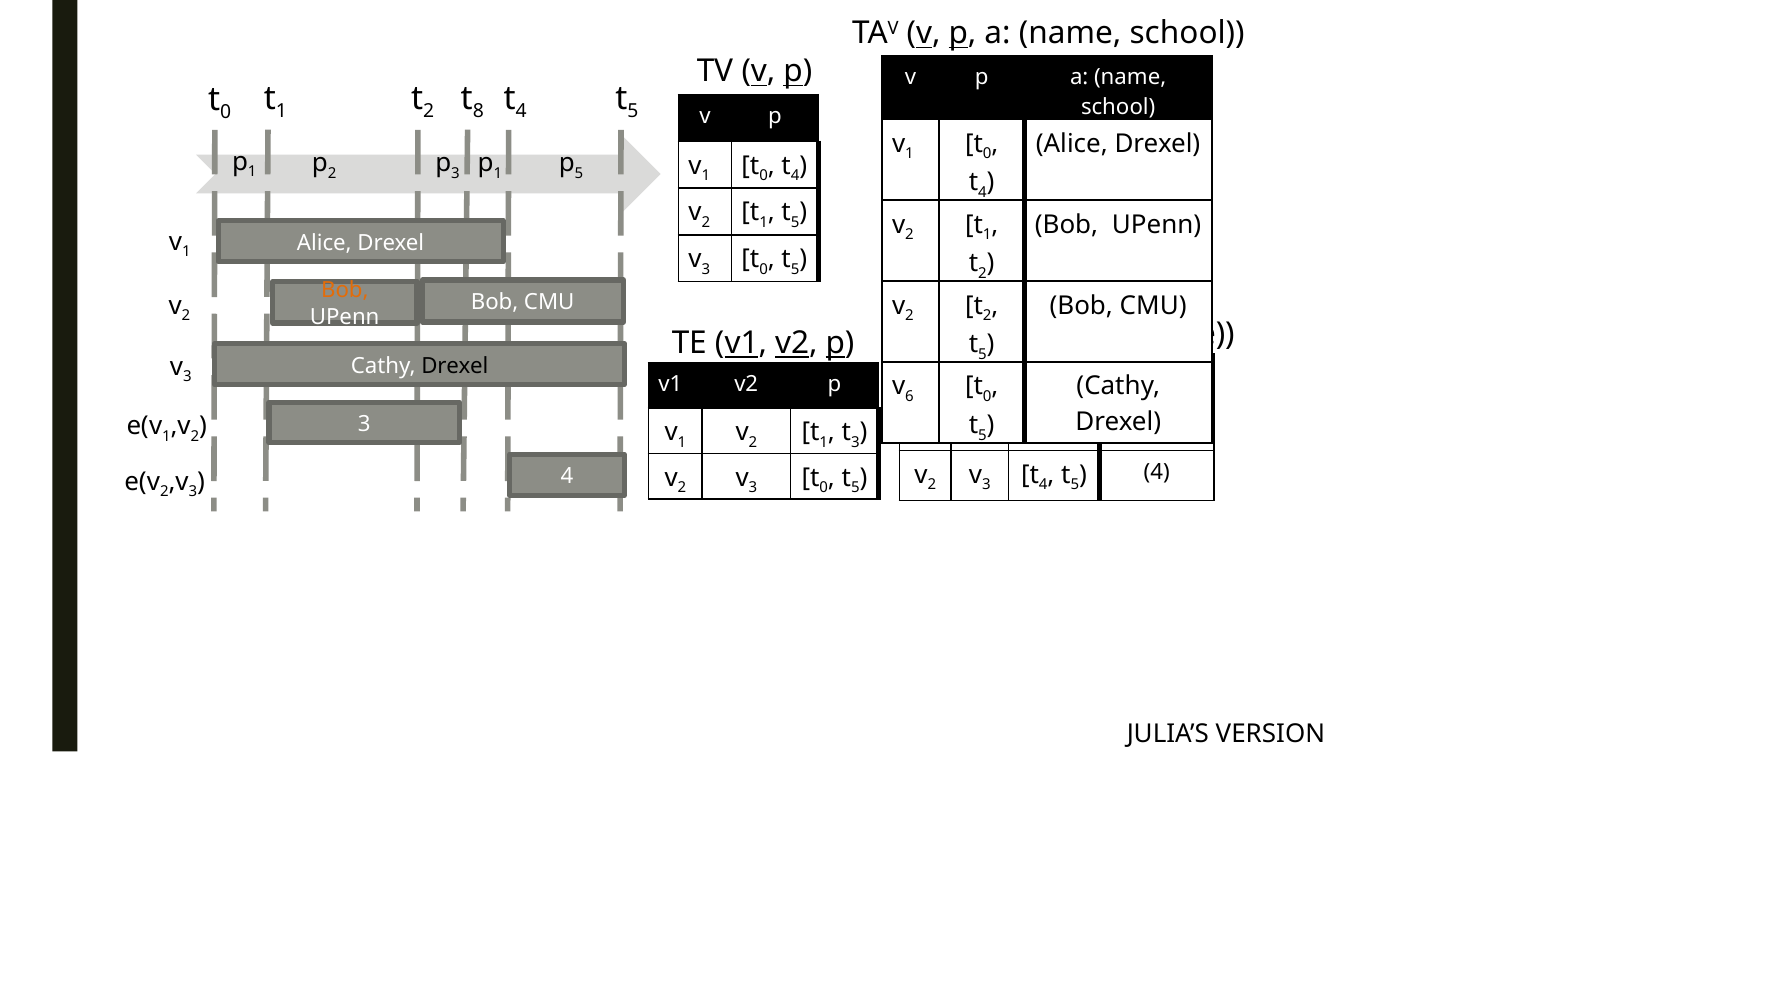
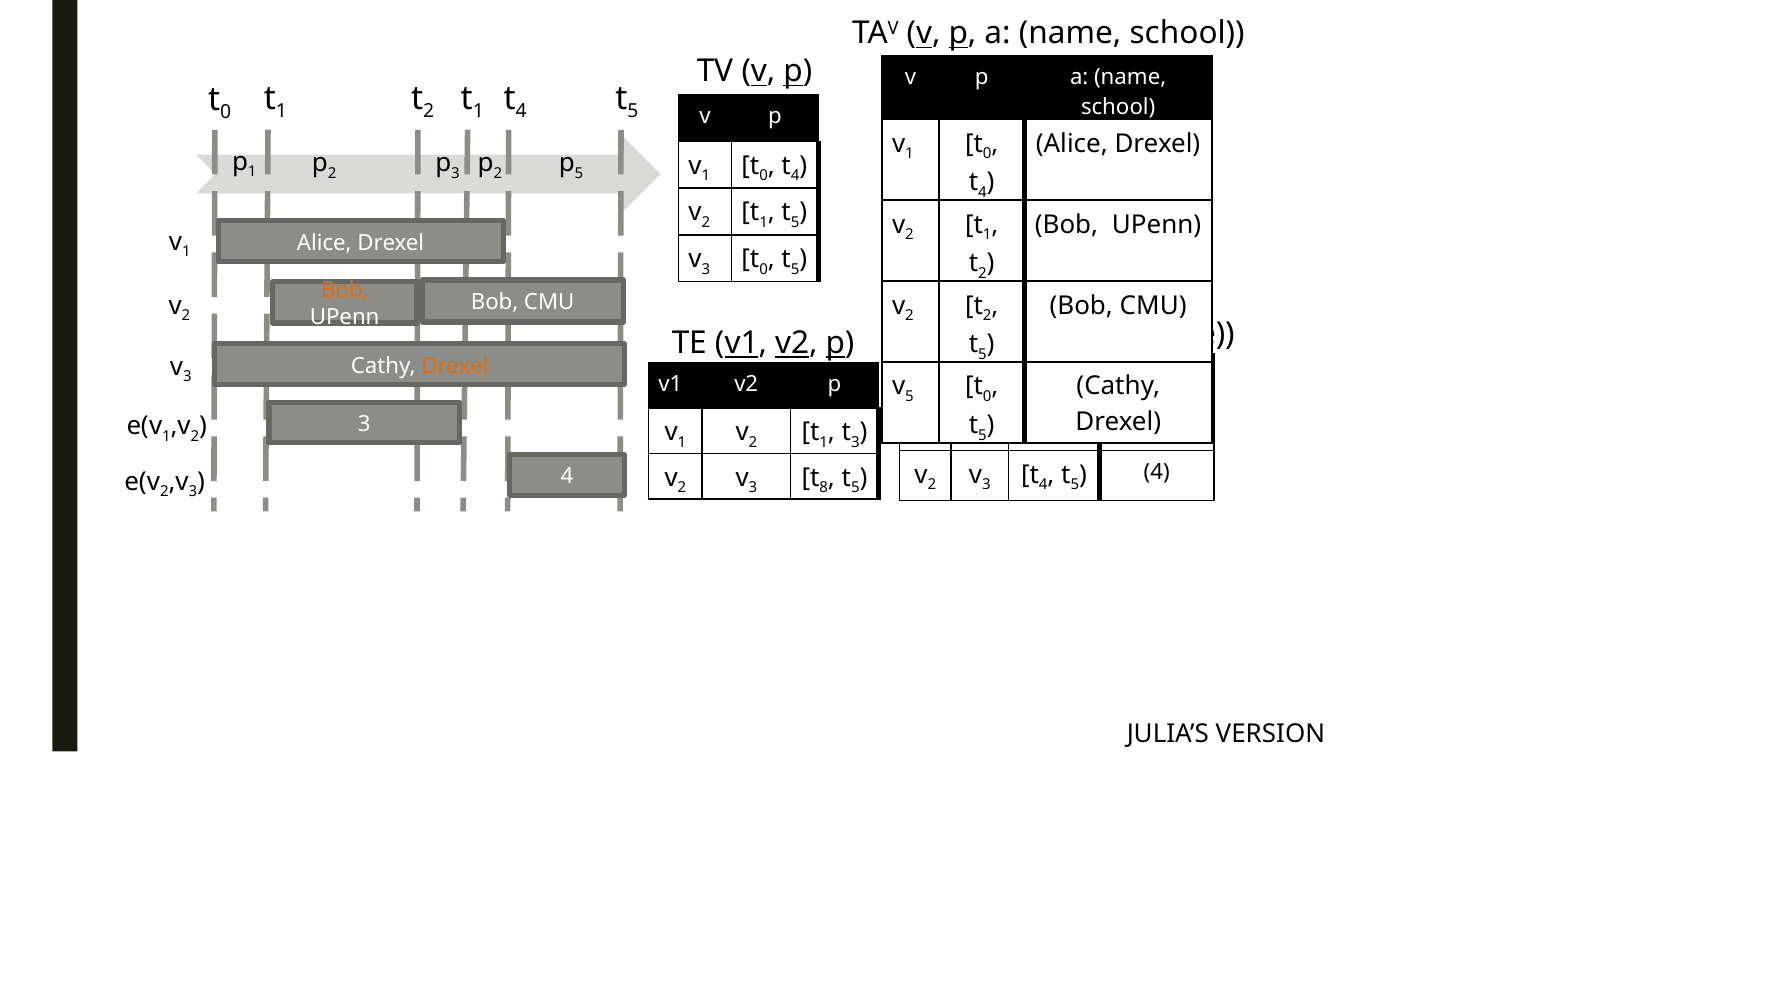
8: 8 -> 1 (478, 111)
3 p 1: 1 -> 2 (498, 173)
Drexel colour: black -> orange (455, 366)
v 6: 6 -> 5 (910, 396)
0: 0 -> 8 (824, 488)
